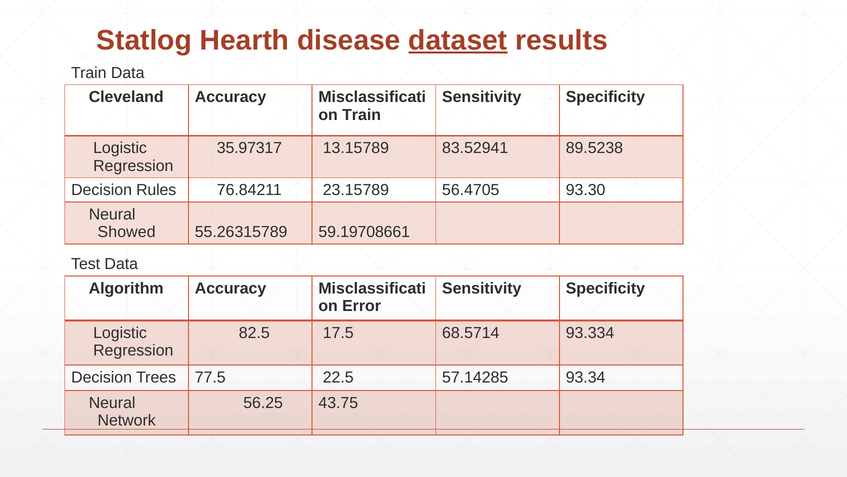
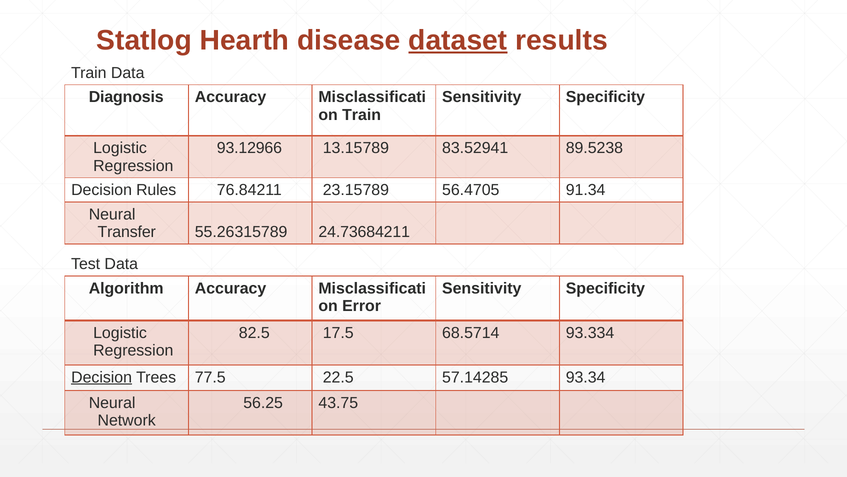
Cleveland: Cleveland -> Diagnosis (126, 97)
35.97317: 35.97317 -> 93.12966 (249, 148)
93.30: 93.30 -> 91.34 (586, 190)
Showed: Showed -> Transfer (127, 232)
59.19708661: 59.19708661 -> 24.73684211 (364, 232)
Decision underline: none -> present (102, 377)
